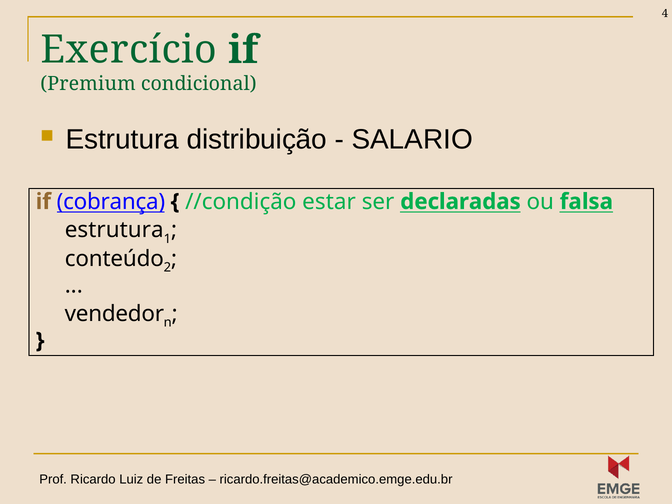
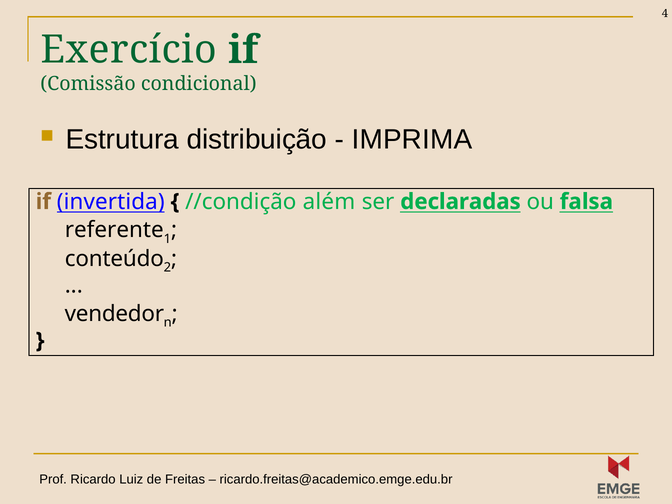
Premium: Premium -> Comissão (88, 84)
SALARIO: SALARIO -> IMPRIMA (412, 140)
cobrança: cobrança -> invertida (111, 202)
estar: estar -> além (329, 202)
estrutura: estrutura -> referente (114, 230)
